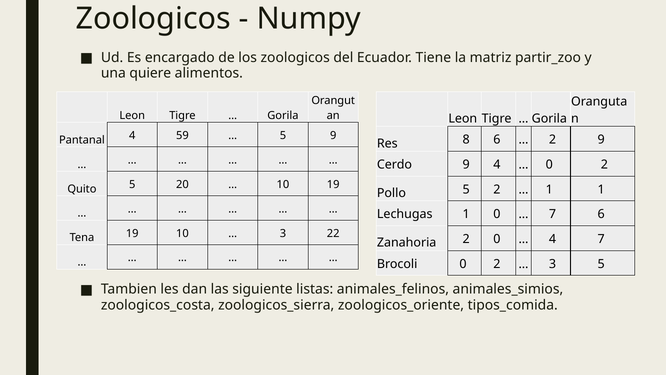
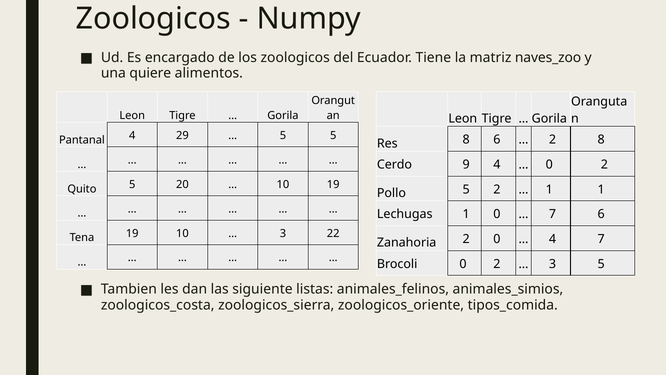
partir_zoo: partir_zoo -> naves_zoo (548, 58)
59: 59 -> 29 (182, 135)
5 9: 9 -> 5 (333, 135)
2 9: 9 -> 8 (601, 140)
